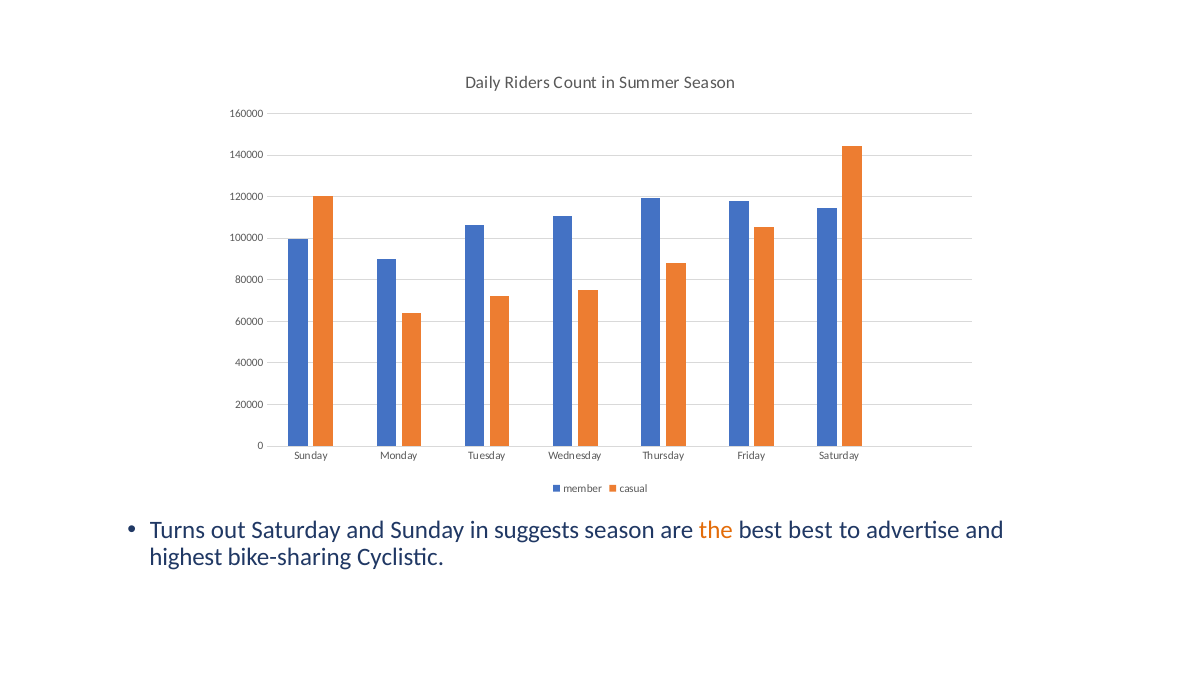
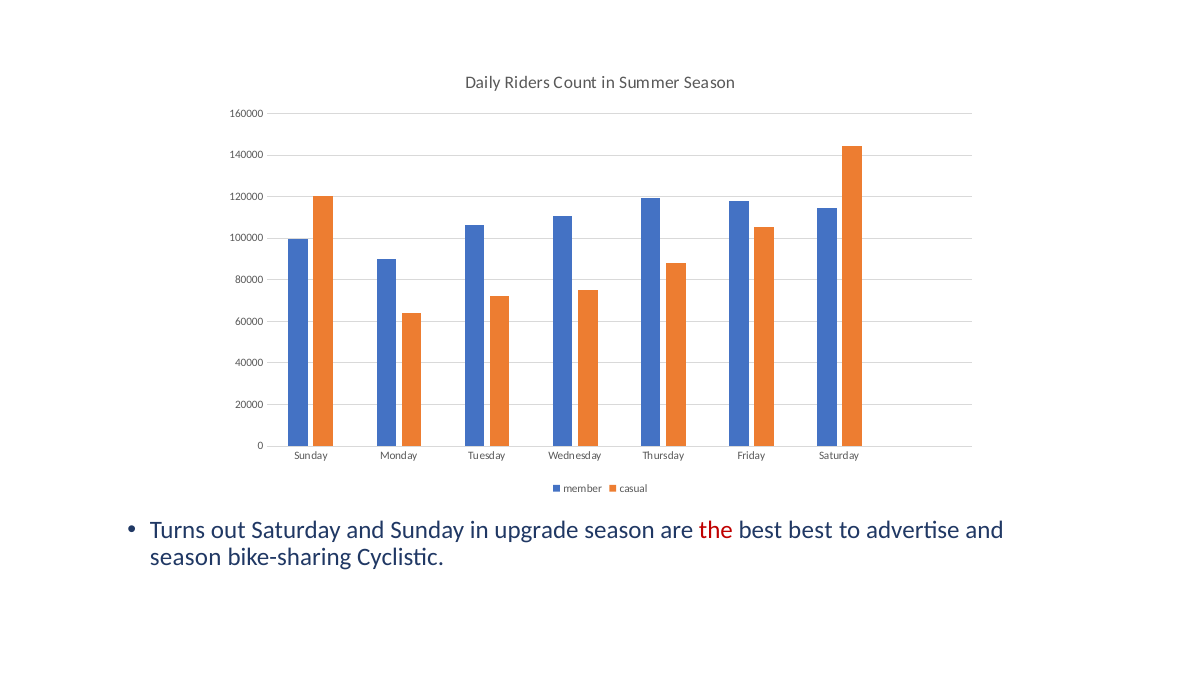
suggests: suggests -> upgrade (537, 530)
the colour: orange -> red (716, 530)
highest: highest -> season (186, 557)
